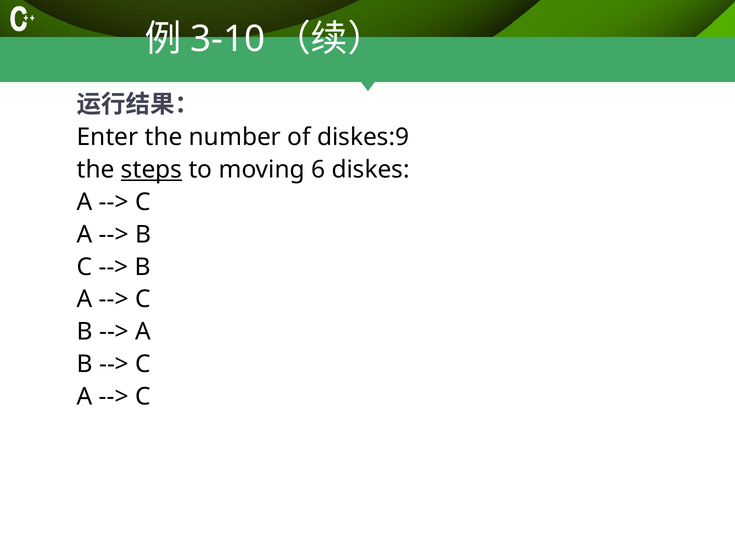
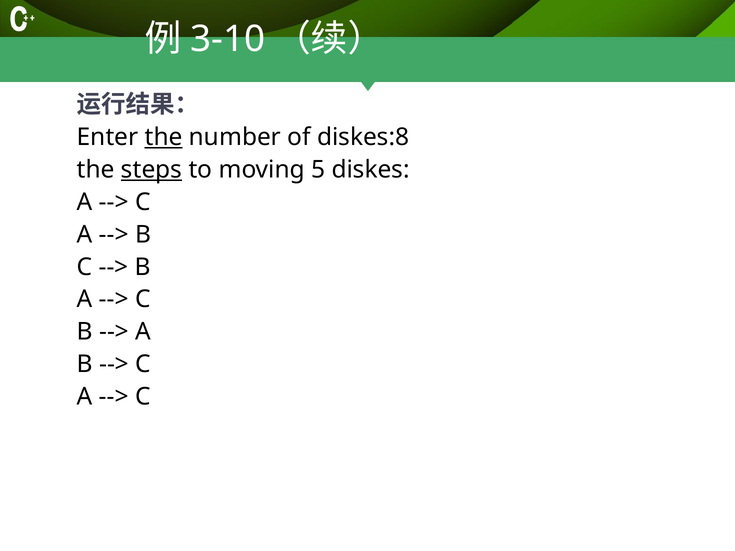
the underline: none -> present (164, 137)
diskes:9: diskes:9 -> diskes:8 (363, 137)
6: 6 -> 5 (318, 170)
